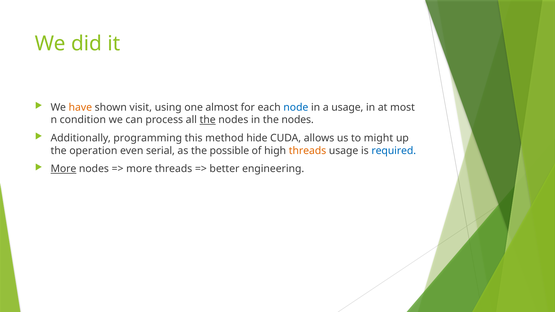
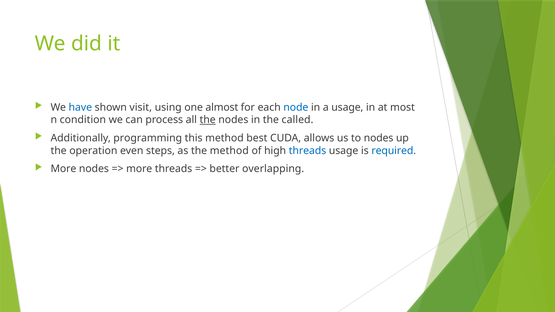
have colour: orange -> blue (80, 107)
in the nodes: nodes -> called (298, 120)
hide: hide -> best (257, 138)
to might: might -> nodes (379, 138)
serial: serial -> steps (160, 151)
the possible: possible -> method (229, 151)
threads colour: orange -> blue (308, 151)
More underline: present -> none (63, 169)
engineering: engineering -> overlapping (273, 169)
